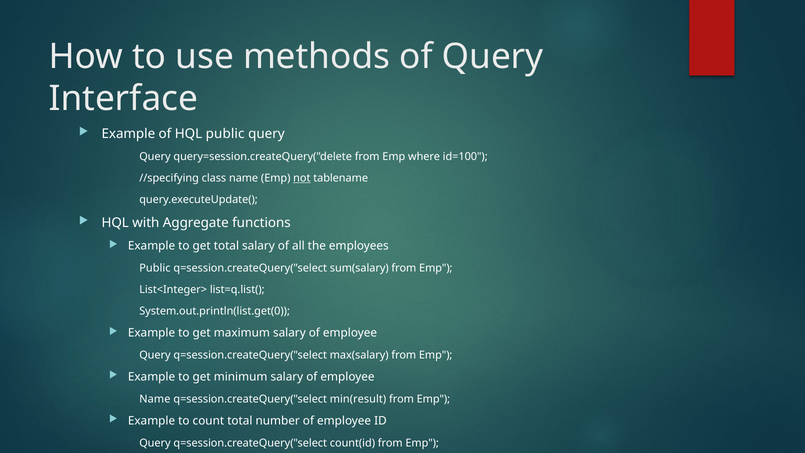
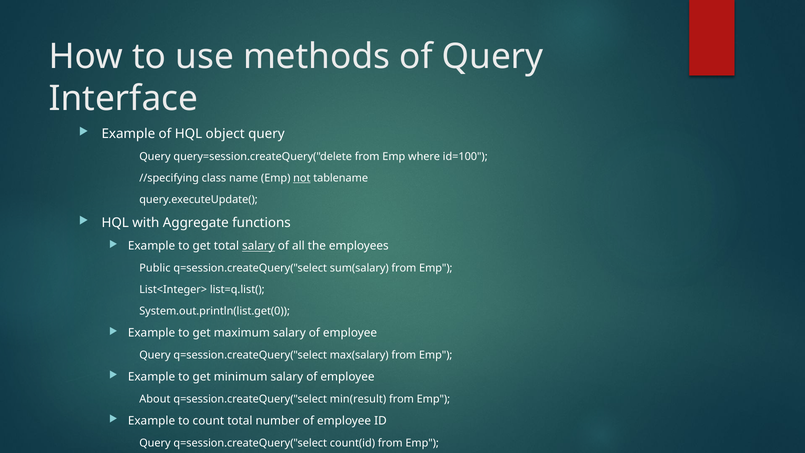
HQL public: public -> object (225, 134)
salary underline: none -> present (258, 246)
Name: Name -> About (155, 399)
